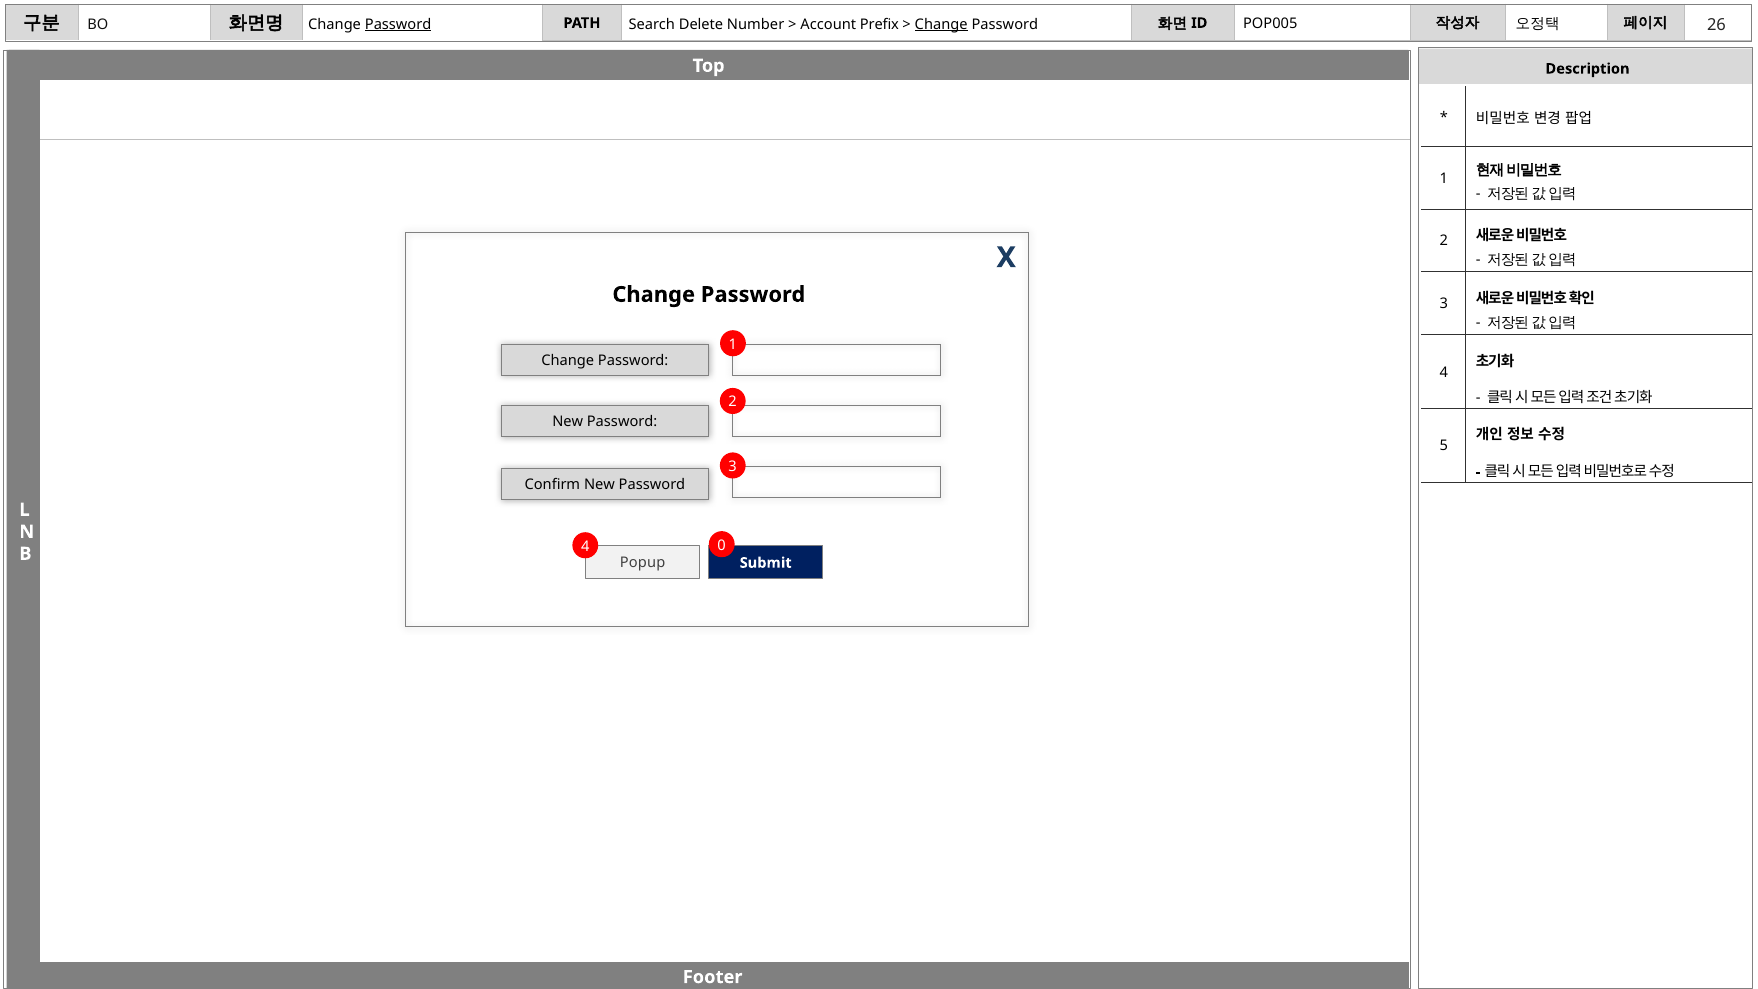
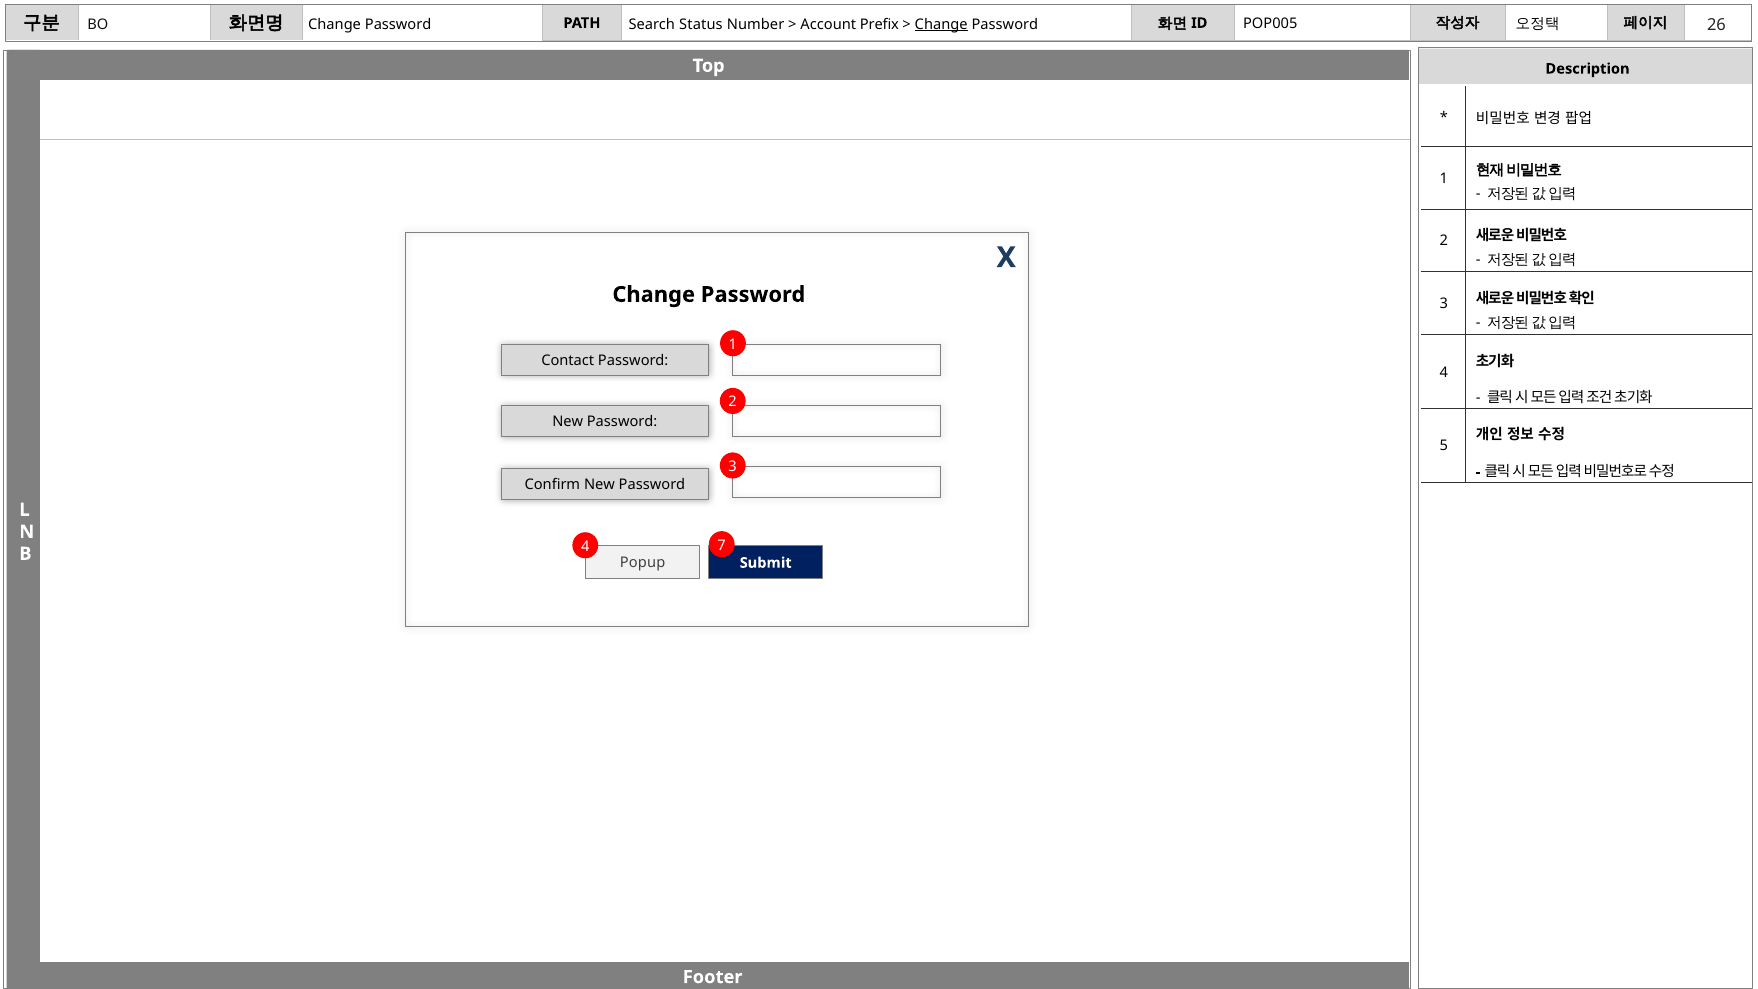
Password underline: present -> none (398, 25)
Delete: Delete -> Status (701, 25)
Change: Change -> Contact (568, 361)
0: 0 -> 7 (722, 545)
